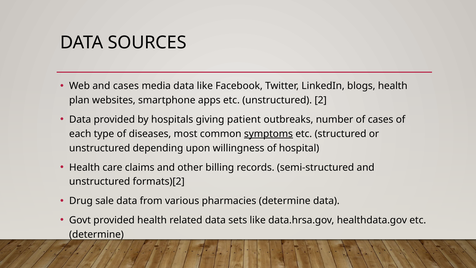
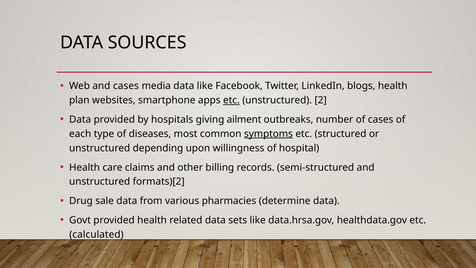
etc underline: none -> present (231, 100)
patient: patient -> ailment (244, 119)
determine: determine -> calculated (96, 234)
